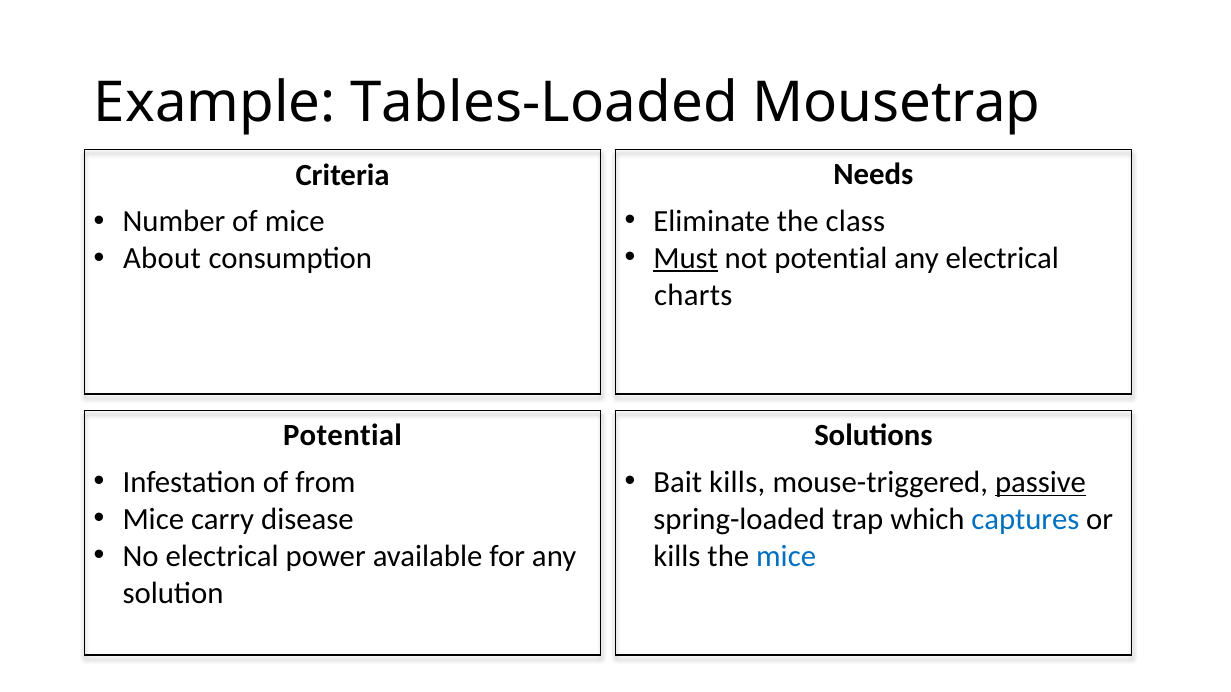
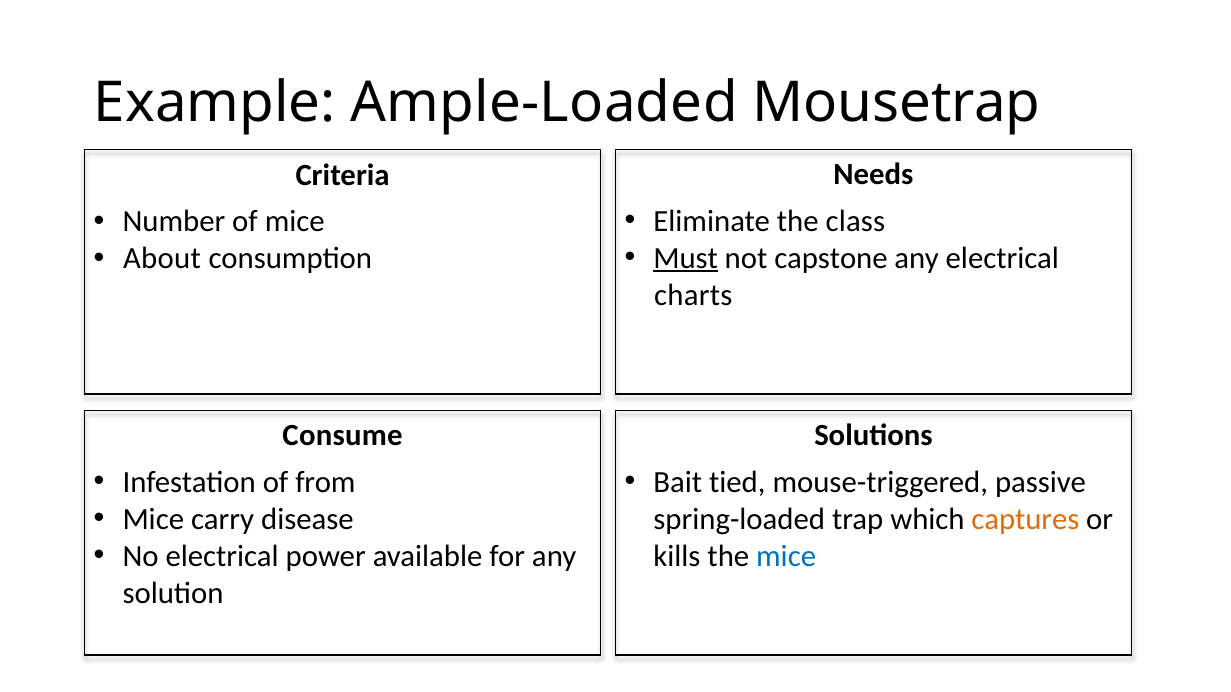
Tables-Loaded: Tables-Loaded -> Ample-Loaded (544, 103)
not potential: potential -> capstone (831, 258)
Potential: Potential -> Consume (343, 436)
Bait kills: kills -> tied (737, 483)
passive underline: present -> none (1040, 483)
captures colour: blue -> orange (1025, 519)
